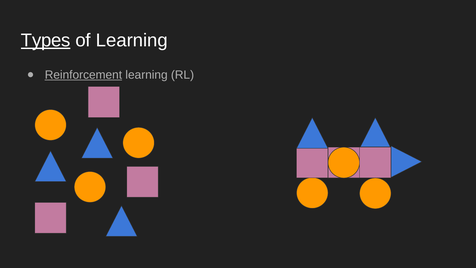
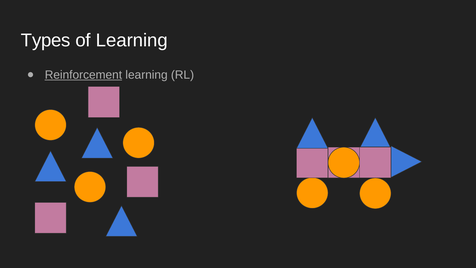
Types underline: present -> none (46, 40)
